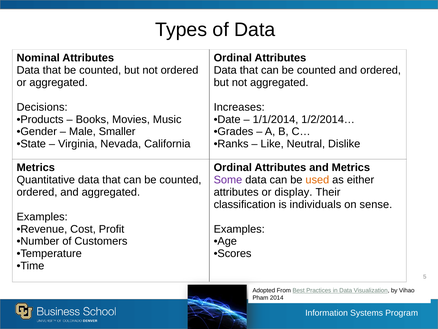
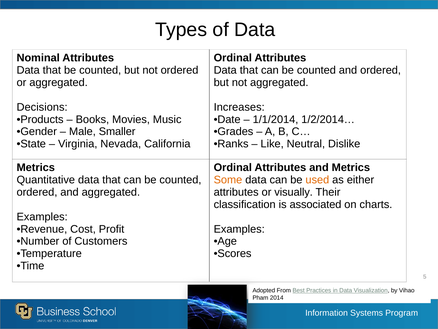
Some colour: purple -> orange (228, 180)
display: display -> visually (294, 192)
individuals: individuals -> associated (316, 204)
sense: sense -> charts (376, 204)
